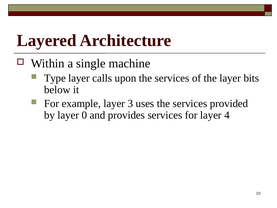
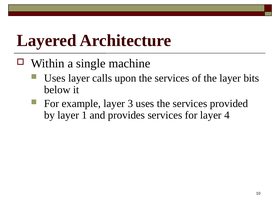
Type: Type -> Uses (55, 78)
0: 0 -> 1 (84, 115)
